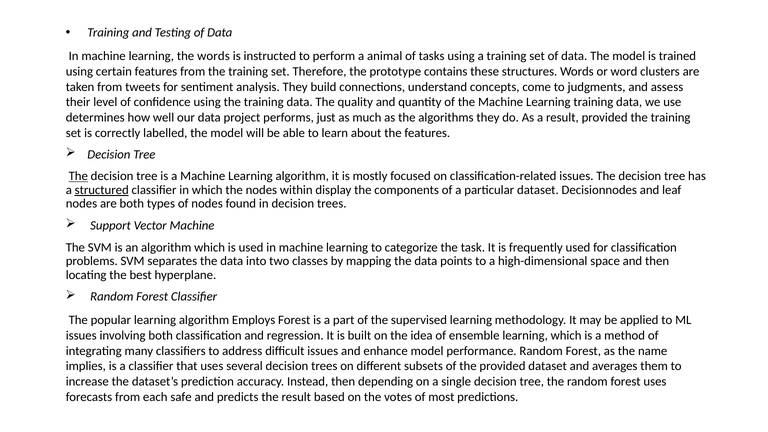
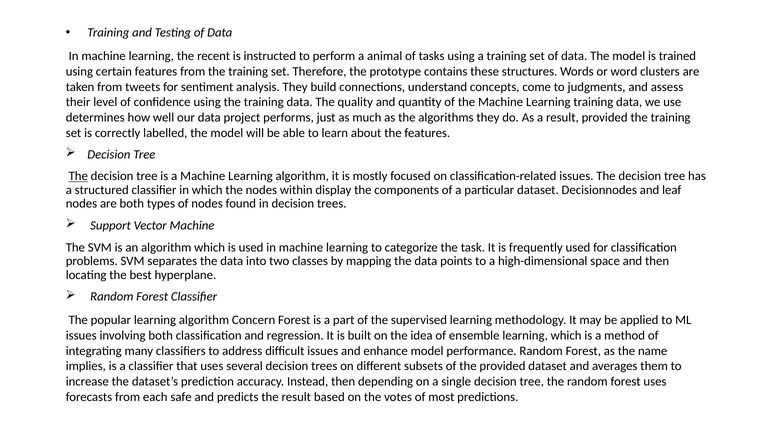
the words: words -> recent (214, 56)
structured underline: present -> none (102, 190)
Employs: Employs -> Concern (254, 320)
